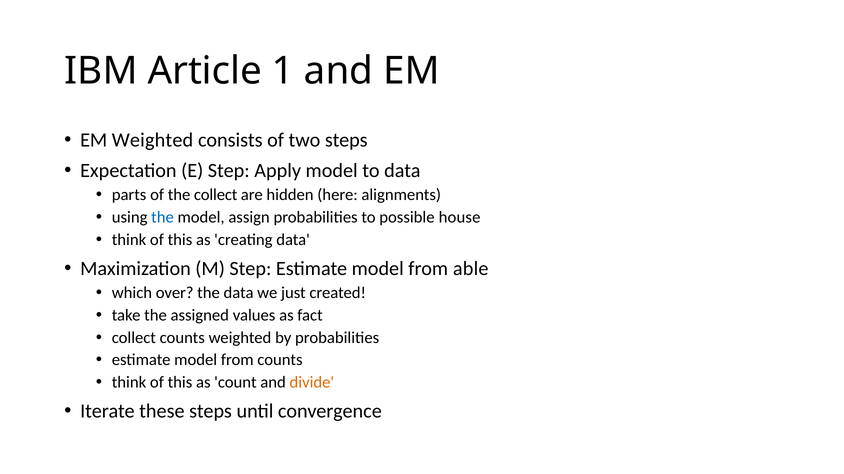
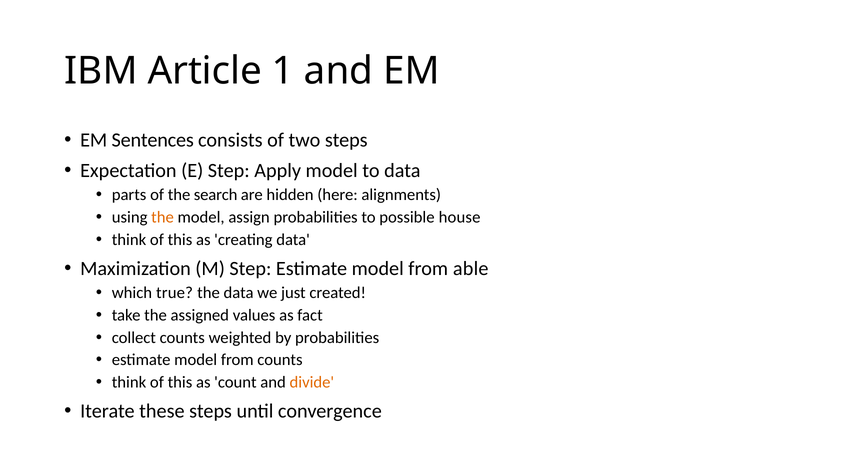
EM Weighted: Weighted -> Sentences (153, 140)
the collect: collect -> search (216, 195)
the colour: blue -> orange (163, 218)
over: over -> true (175, 293)
